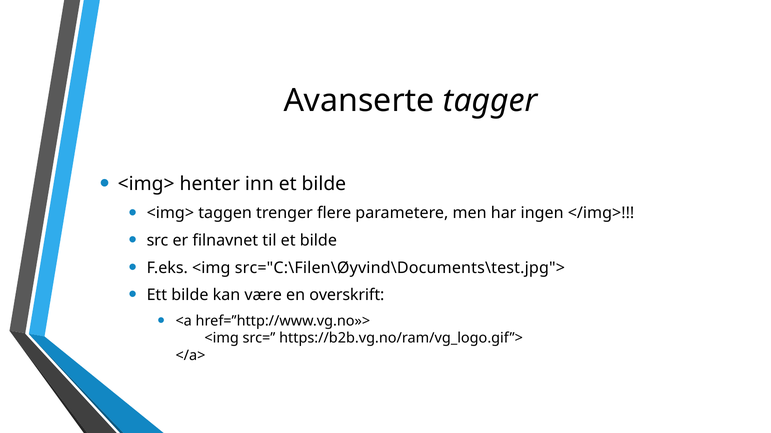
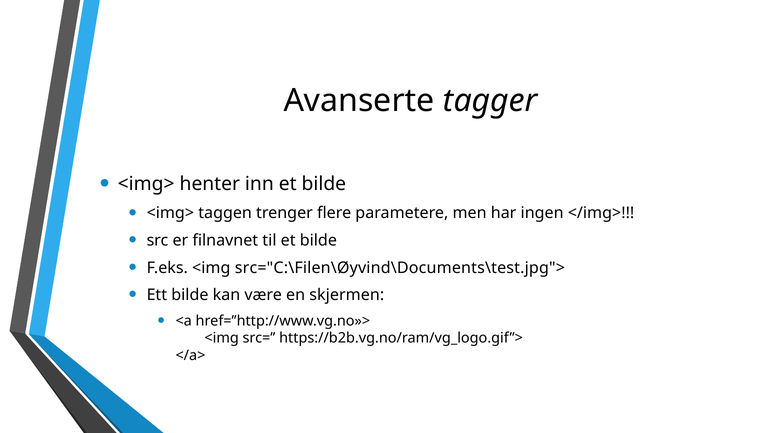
overskrift: overskrift -> skjermen (347, 295)
